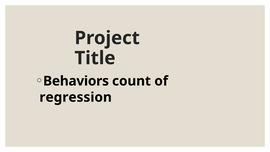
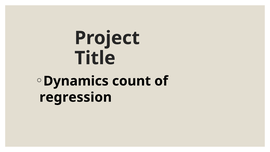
Behaviors: Behaviors -> Dynamics (76, 81)
